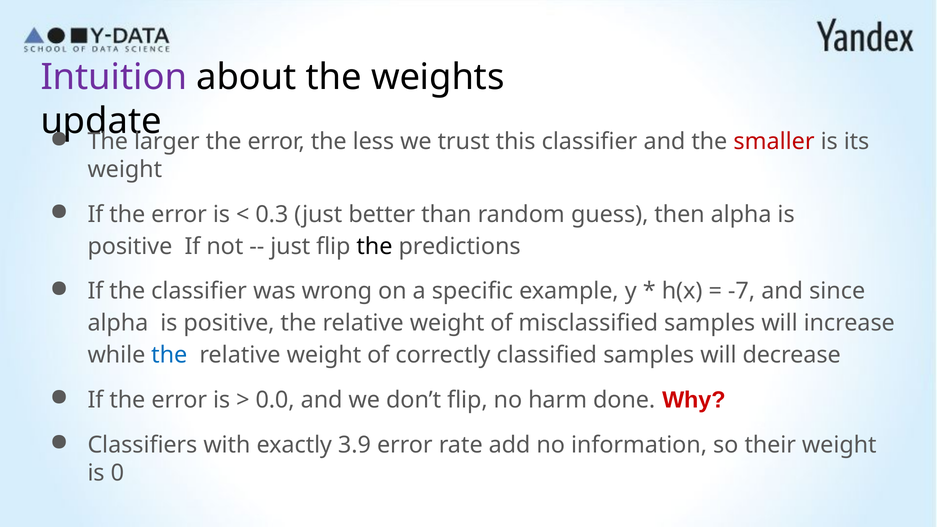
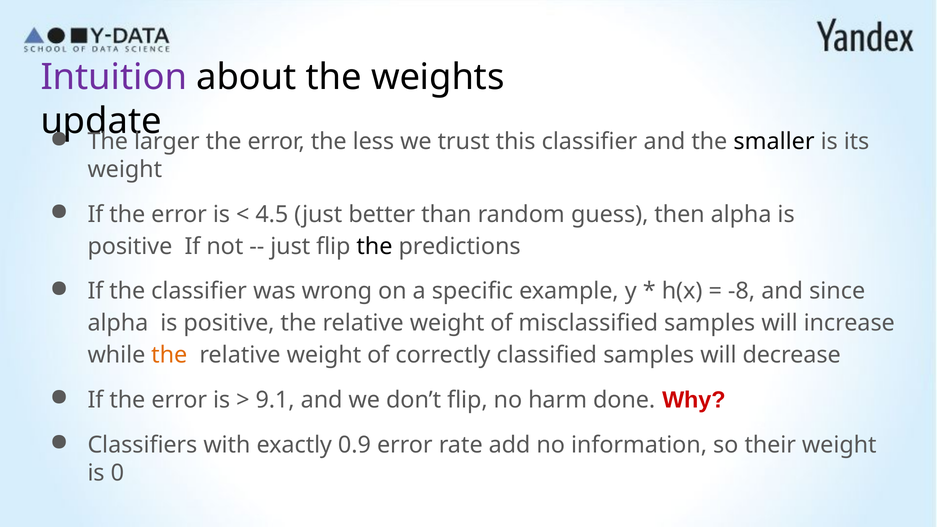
smaller colour: red -> black (774, 142)
0.3: 0.3 -> 4.5 (272, 214)
-7: -7 -> -8 (741, 291)
the colour: blue -> orange (169, 355)
0.0: 0.0 -> 9.1 (275, 400)
3.9: 3.9 -> 0.9 (354, 445)
